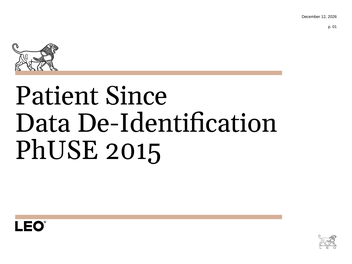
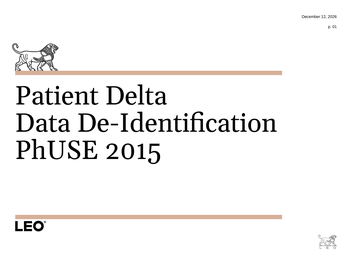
Since: Since -> Delta (136, 96)
